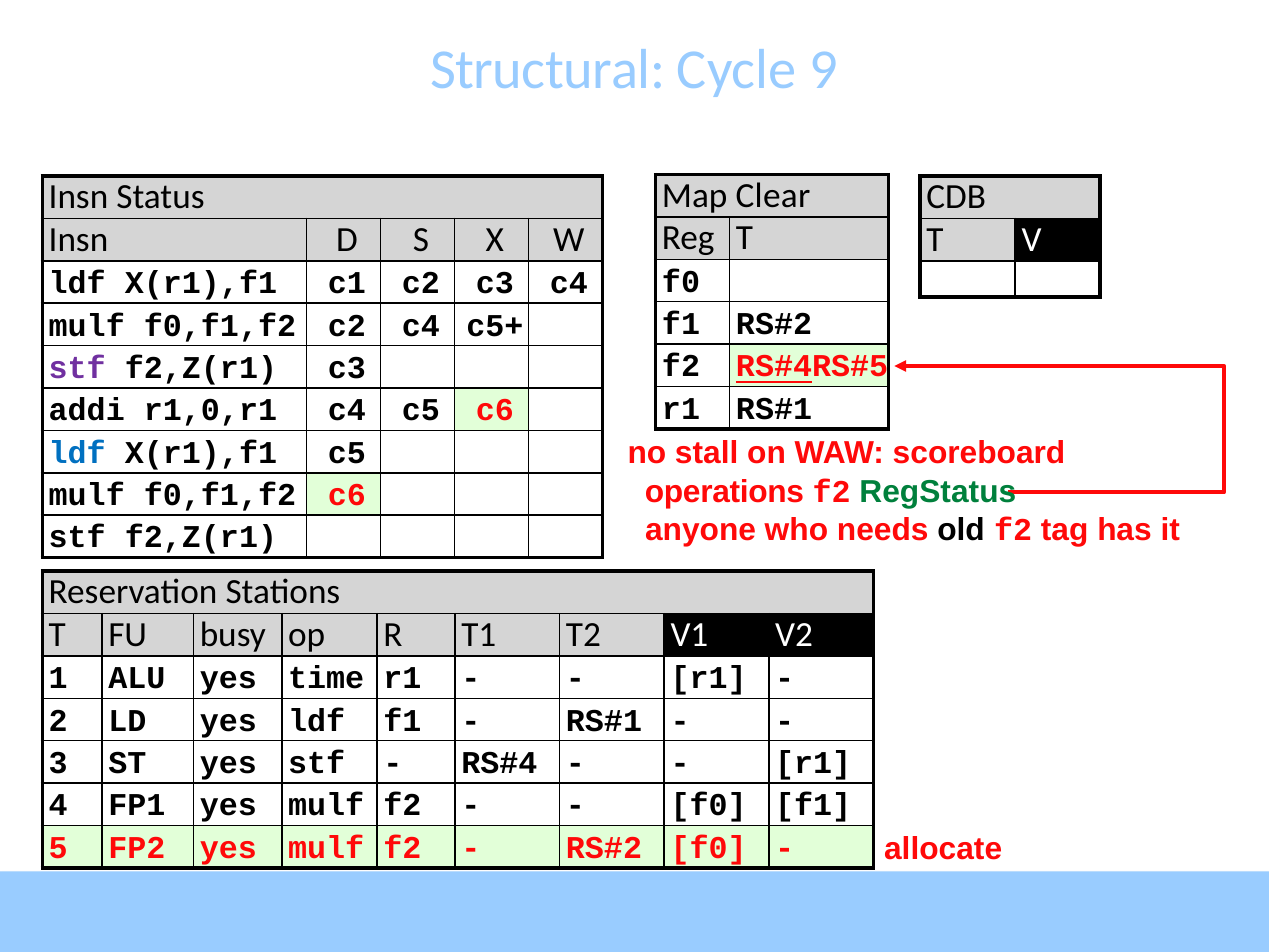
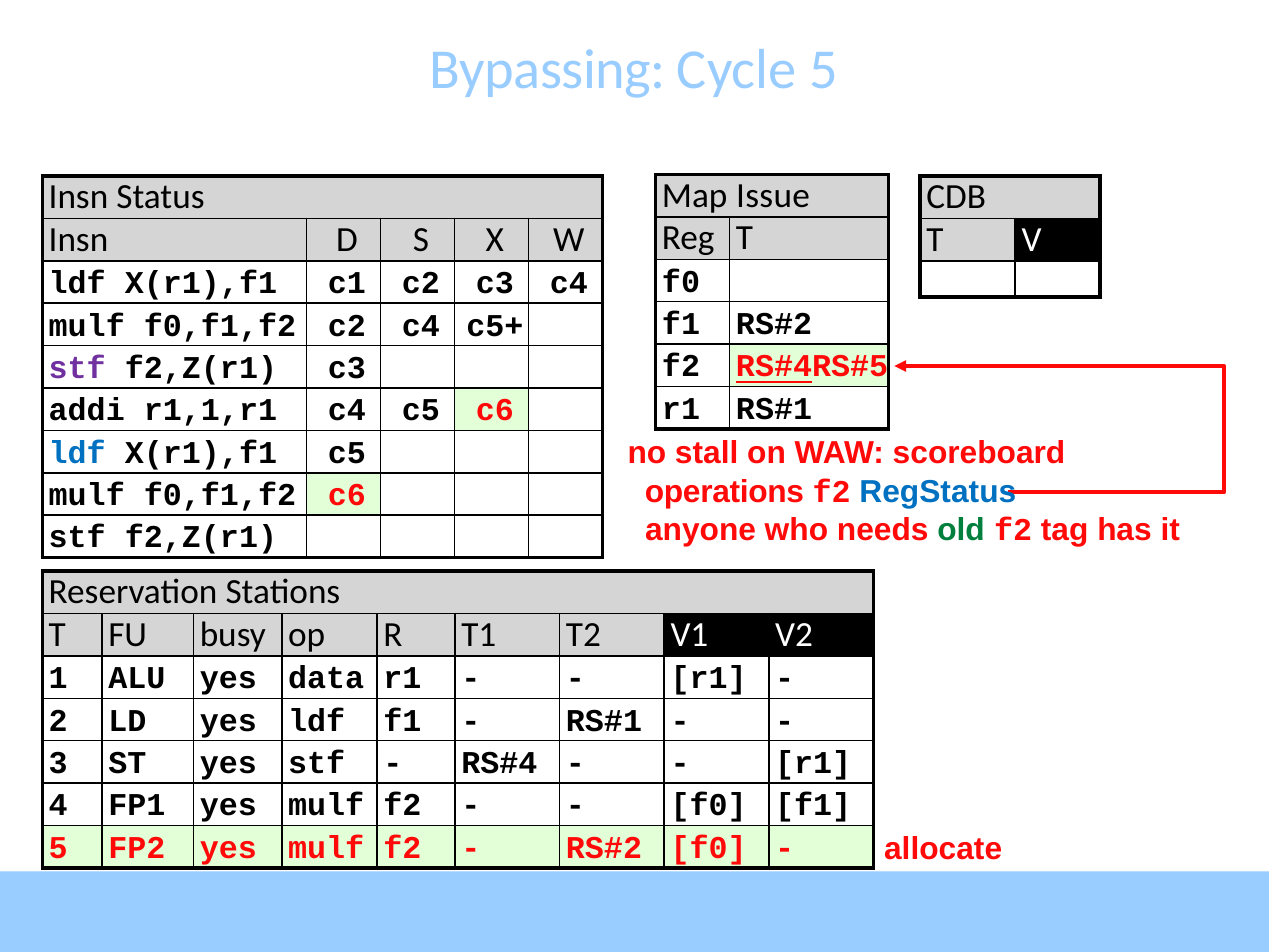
Structural: Structural -> Bypassing (548, 70)
Cycle 9: 9 -> 5 (824, 70)
Clear: Clear -> Issue (773, 196)
r1,0,r1: r1,0,r1 -> r1,1,r1 (210, 410)
RegStatus colour: green -> blue (938, 491)
old colour: black -> green (961, 530)
time: time -> data (326, 678)
